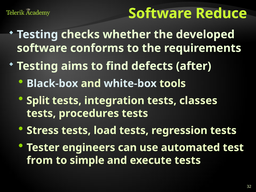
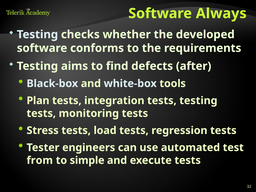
Reduce: Reduce -> Always (221, 13)
Split: Split -> Plan (38, 101)
tests classes: classes -> testing (198, 101)
procedures: procedures -> monitoring (89, 113)
